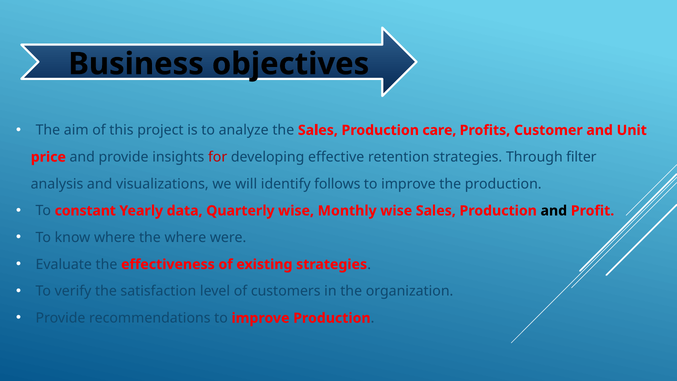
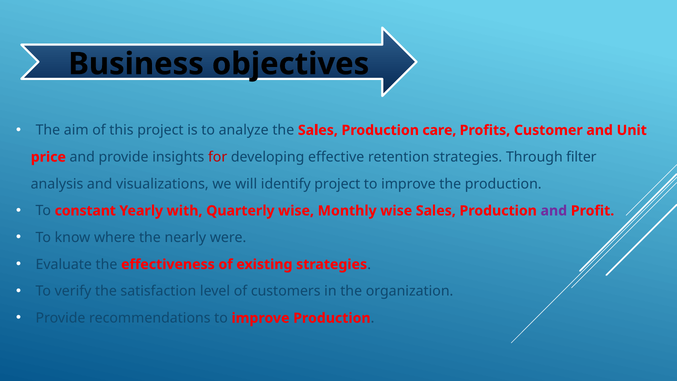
identify follows: follows -> project (337, 184)
data: data -> with (185, 211)
and colour: black -> purple (554, 211)
the where: where -> nearly (185, 237)
